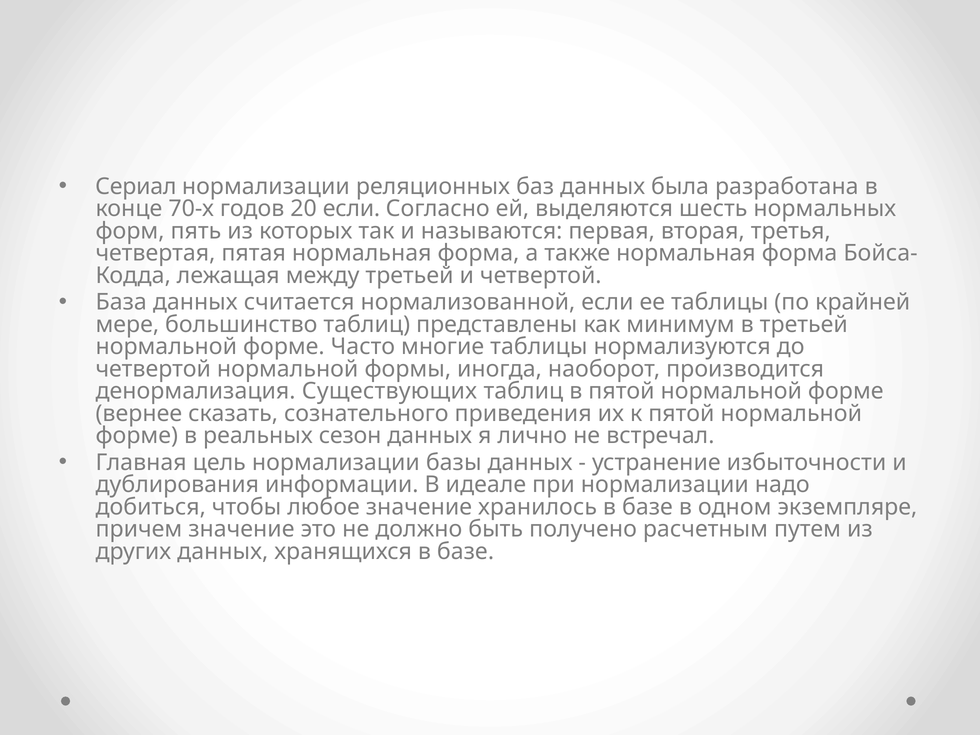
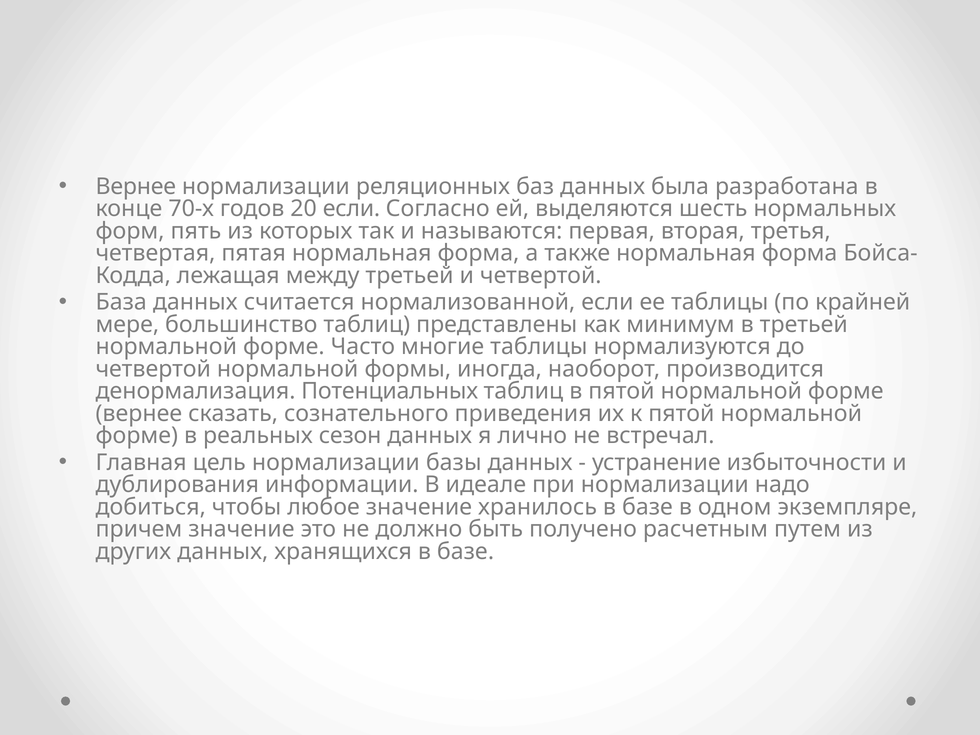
Сериал: Сериал -> Вернее (136, 187)
Существующих: Существующих -> Потенциальных (390, 391)
